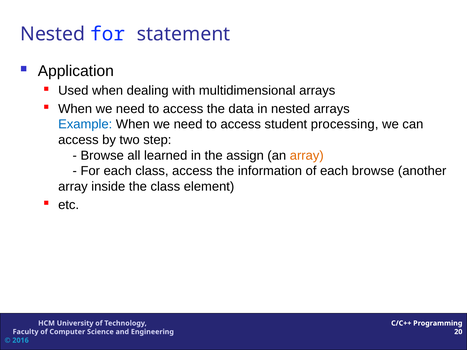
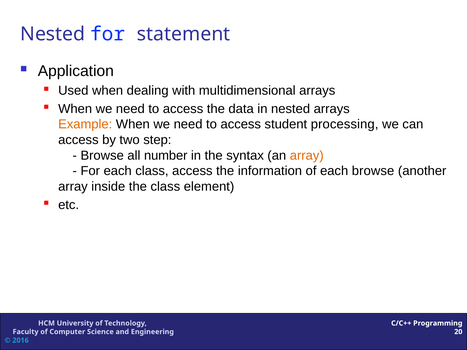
Example colour: blue -> orange (85, 124)
learned: learned -> number (166, 156)
assign: assign -> syntax (245, 156)
